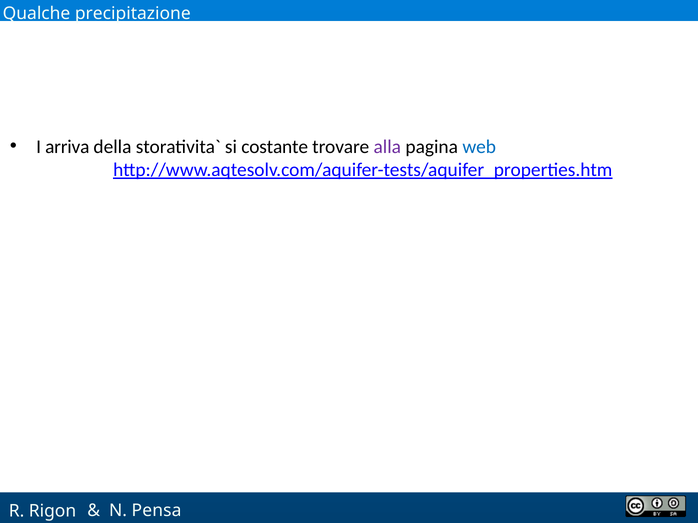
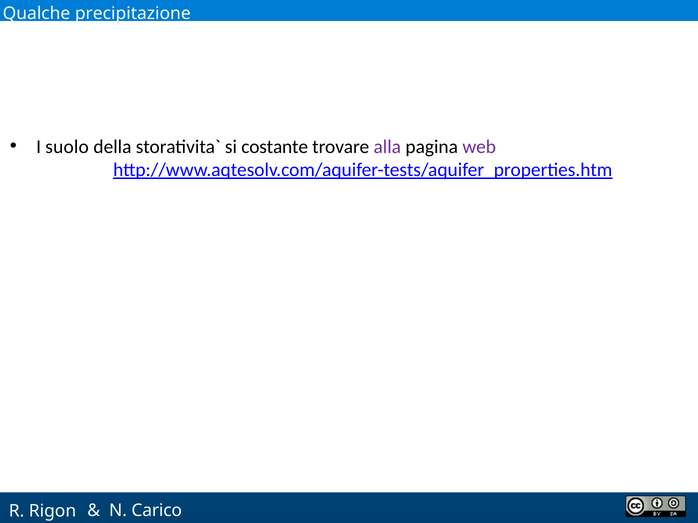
arriva: arriva -> suolo (67, 147)
web colour: blue -> purple (479, 147)
Pensa: Pensa -> Carico (157, 511)
